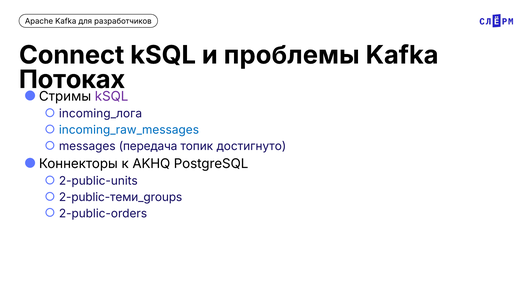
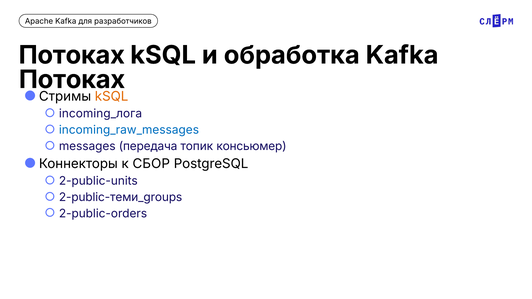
Connect: Connect -> Потоках (72, 55)
проблемы: проблемы -> обработка (292, 55)
kSQL colour: purple -> orange (112, 97)
достигнуто: достигнуто -> консьюмер (251, 146)
AKHQ: AKHQ -> СБОР (151, 164)
